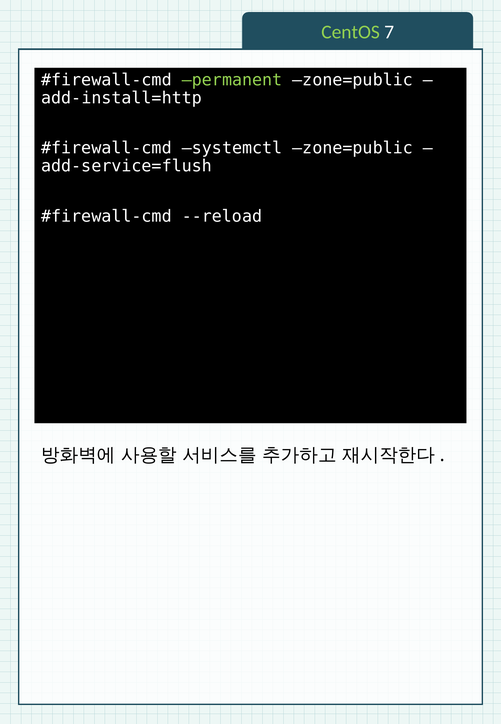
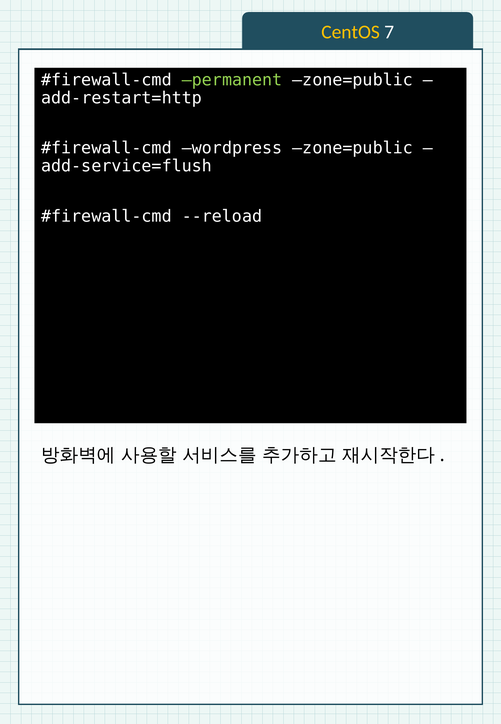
CentOS colour: light green -> yellow (351, 32)
add-install=http: add-install=http -> add-restart=http (122, 98)
systemctl: systemctl -> wordpress (232, 148)
